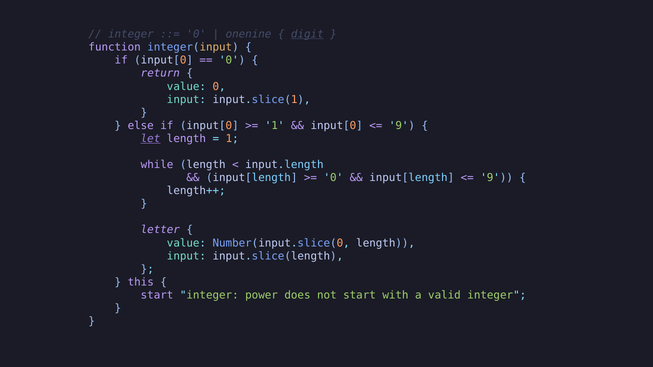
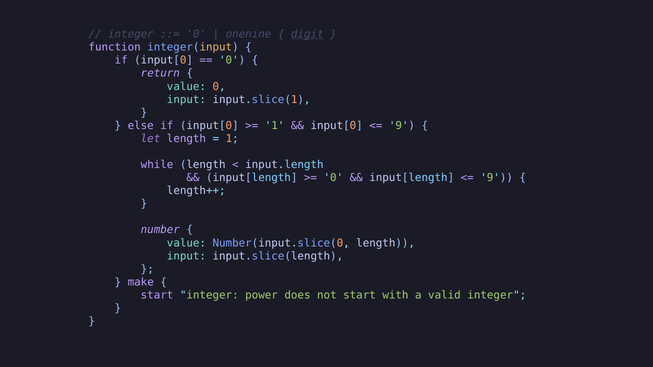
let underline: present -> none (151, 139)
letter: letter -> number (160, 230)
this: this -> make (141, 282)
